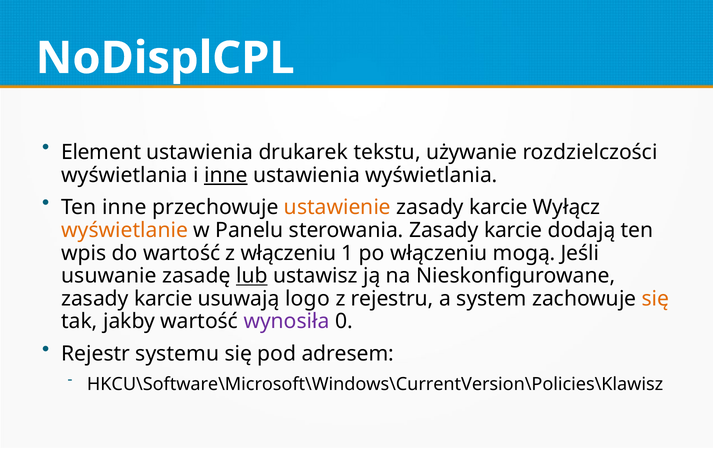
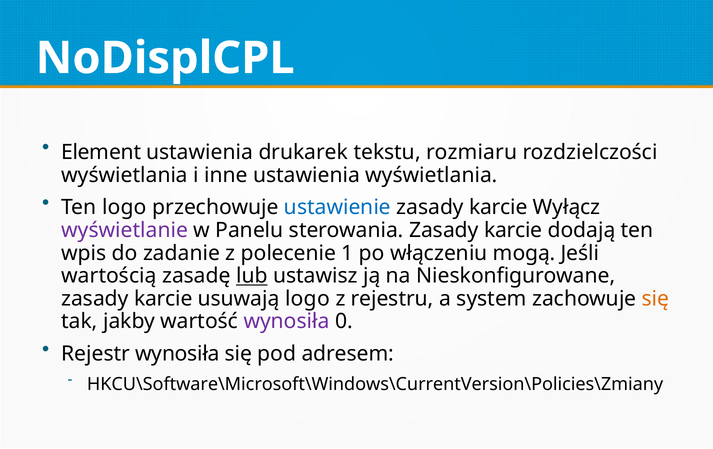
używanie: używanie -> rozmiaru (472, 152)
inne underline: present -> none (226, 175)
Ten inne: inne -> logo (124, 208)
ustawienie colour: orange -> blue (337, 208)
wyświetlanie colour: orange -> purple (125, 230)
do wartość: wartość -> zadanie (182, 253)
z włączeniu: włączeniu -> polecenie (288, 253)
usuwanie: usuwanie -> wartością (109, 276)
Rejestr systemu: systemu -> wynosiła (177, 354)
HKCU\Software\Microsoft\Windows\CurrentVersion\Policies\Klawisz: HKCU\Software\Microsoft\Windows\CurrentVersion\Policies\Klawisz -> HKCU\Software\Microsoft\Windows\CurrentVersion\Policies\Zmiany (375, 384)
